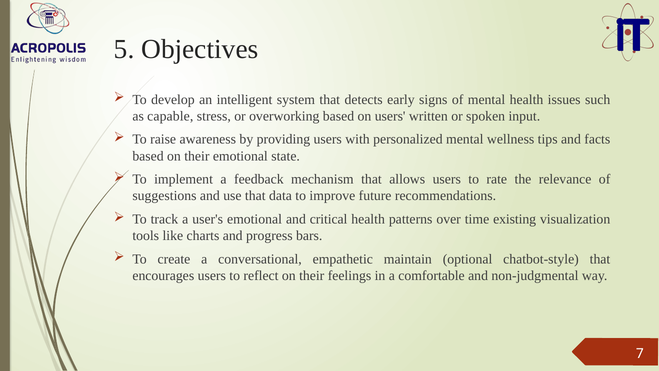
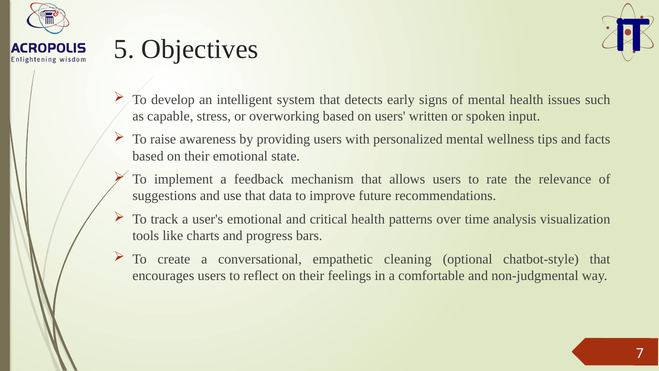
existing: existing -> analysis (515, 219)
maintain: maintain -> cleaning (408, 259)
